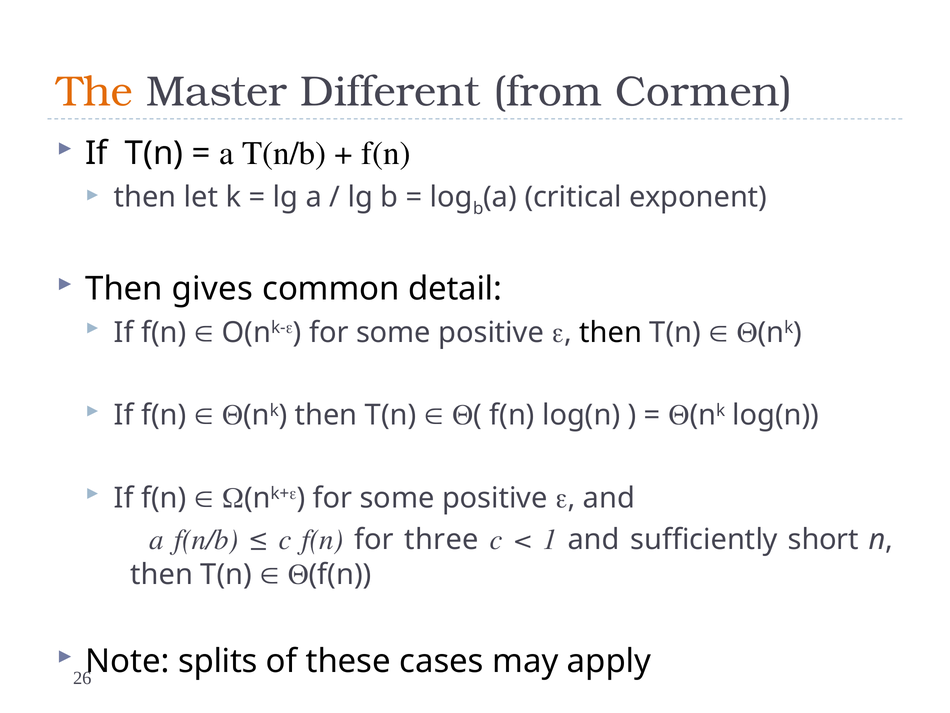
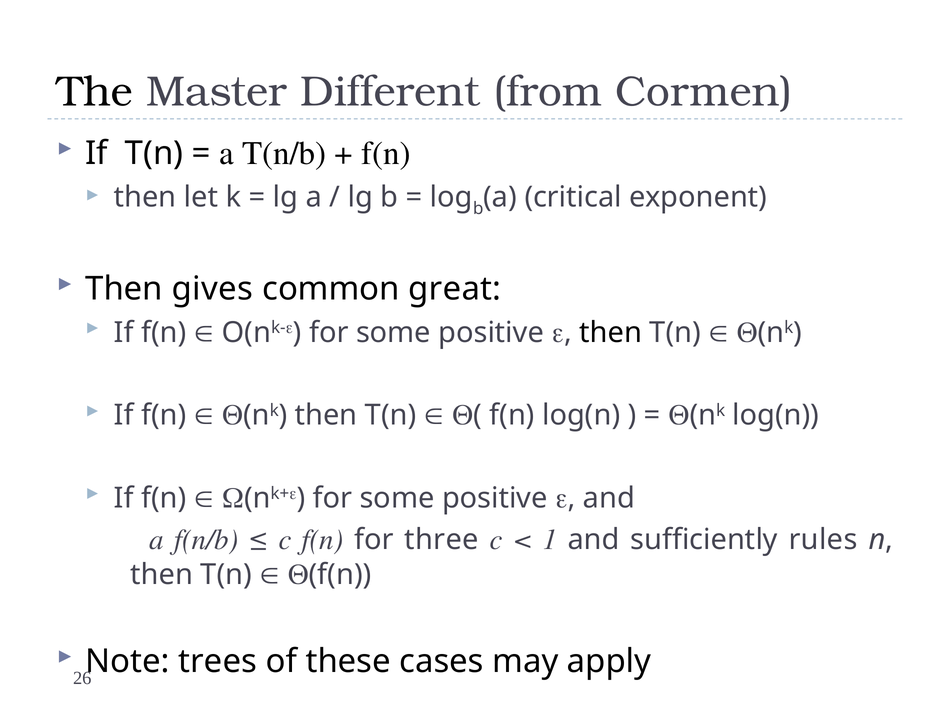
The colour: orange -> black (95, 92)
detail: detail -> great (455, 289)
short: short -> rules (823, 539)
splits: splits -> trees (218, 661)
